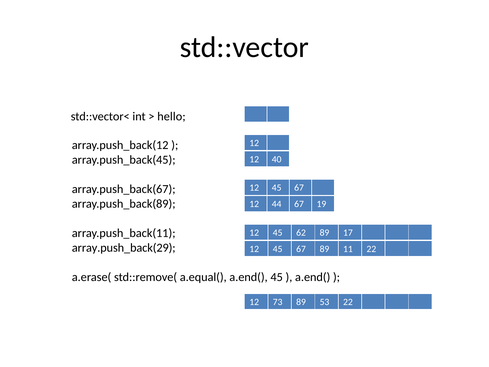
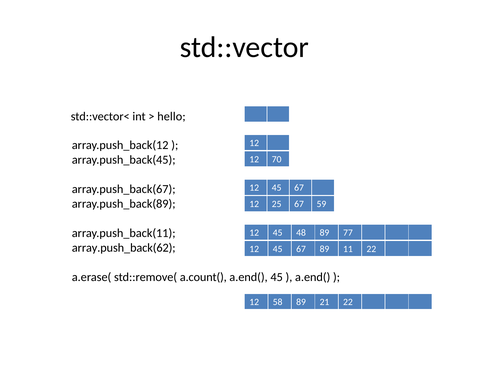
40: 40 -> 70 (277, 159)
44: 44 -> 25 (277, 204)
19: 19 -> 59 (321, 204)
62: 62 -> 48 (301, 232)
17: 17 -> 77 (348, 232)
array.push_back(29: array.push_back(29 -> array.push_back(62 (124, 248)
a.equal(: a.equal( -> a.count( (203, 277)
73: 73 -> 58 (278, 302)
53: 53 -> 21 (324, 302)
